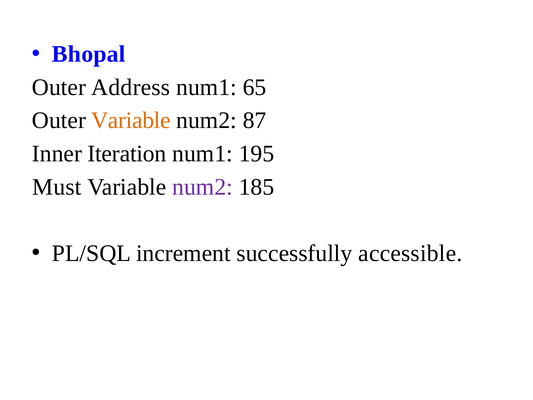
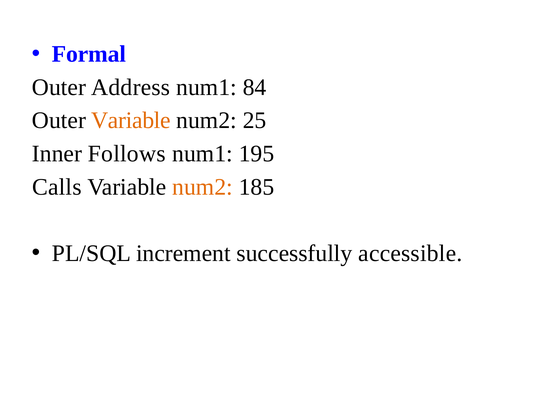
Bhopal: Bhopal -> Formal (89, 54)
65: 65 -> 84 (255, 87)
87: 87 -> 25 (255, 120)
Iteration: Iteration -> Follows (127, 154)
Must: Must -> Calls (57, 187)
num2 colour: purple -> orange (203, 187)
